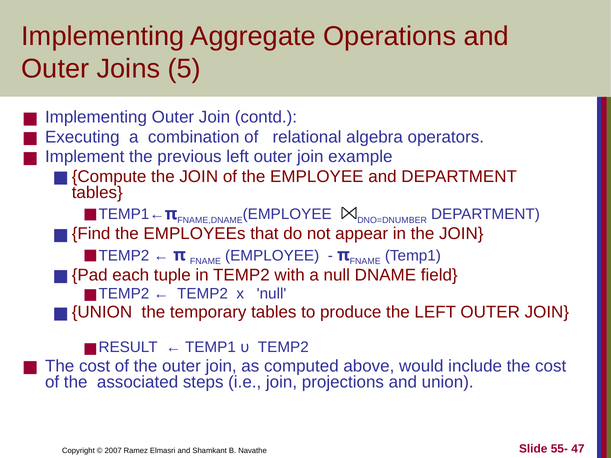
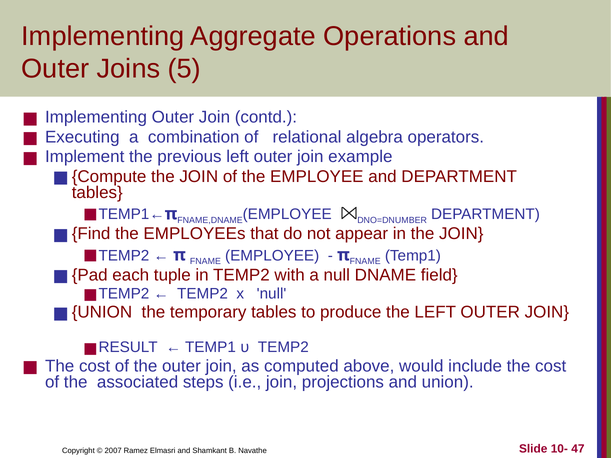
55-: 55- -> 10- (559, 449)
